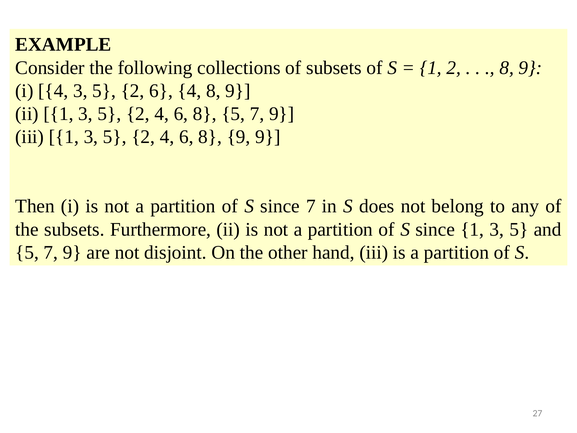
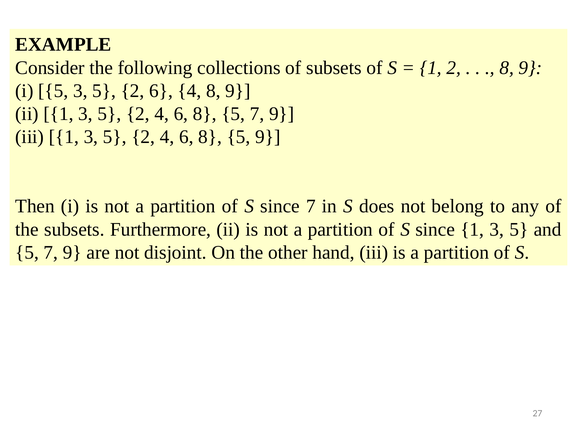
i 4: 4 -> 5 (53, 91)
9: 9 -> 5 (239, 137)
